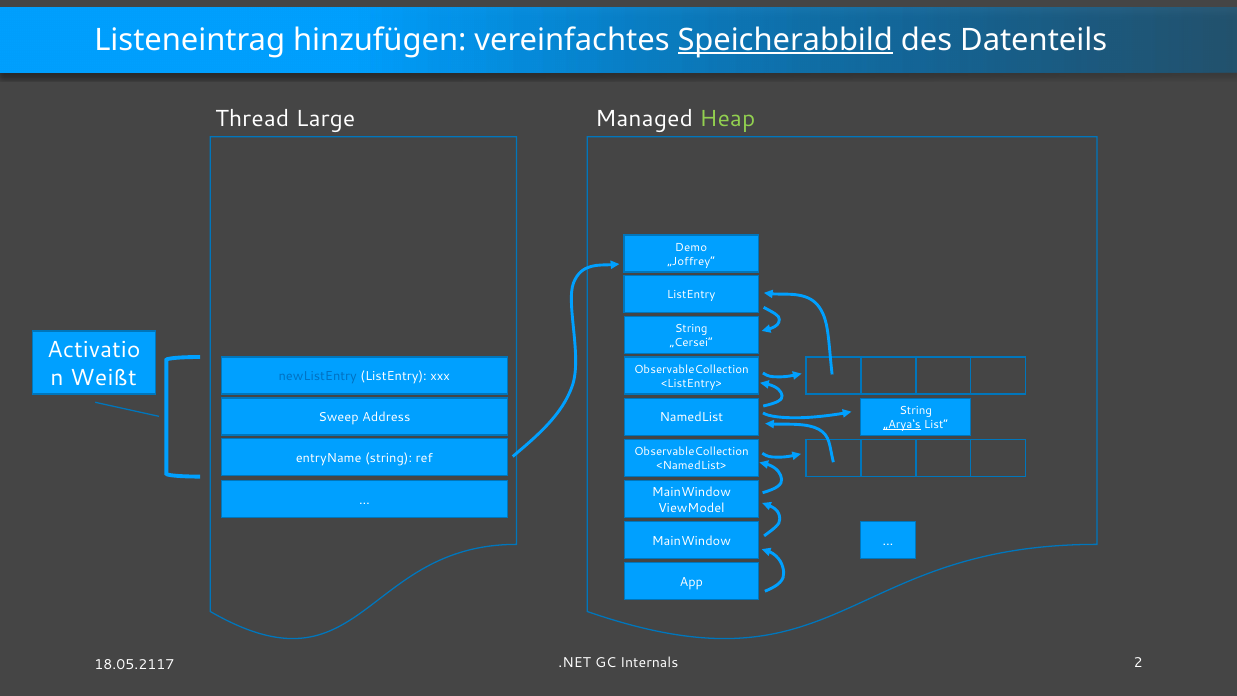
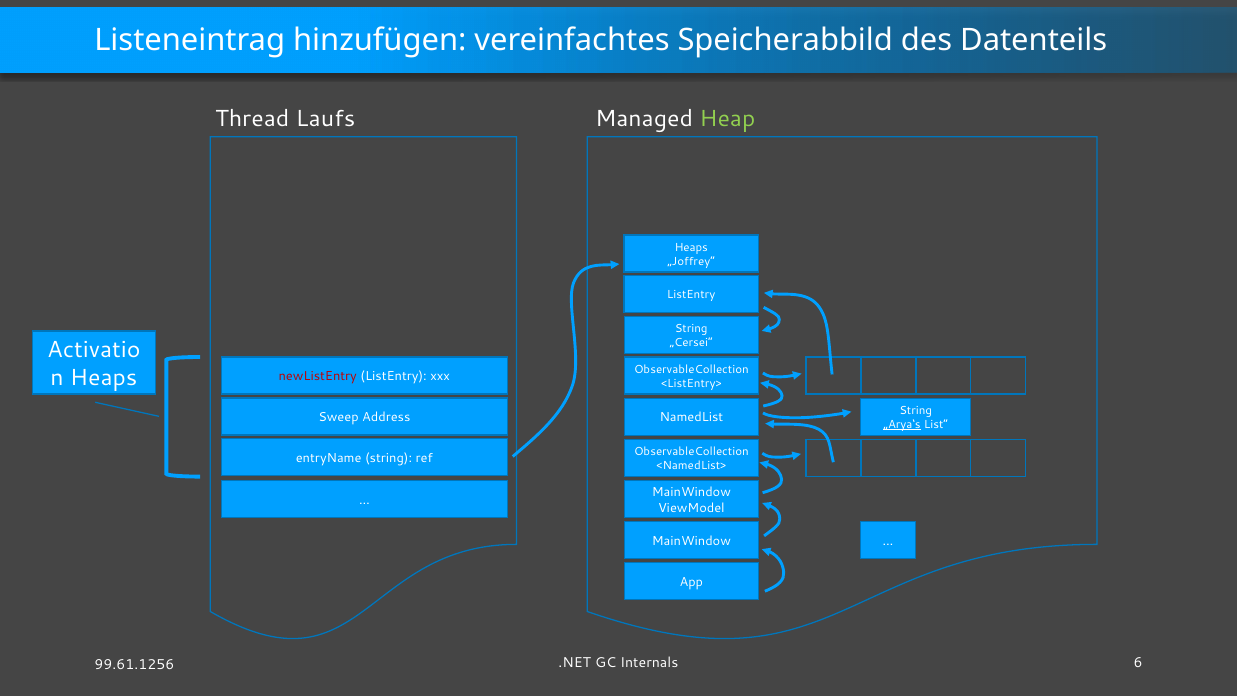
Speicherabbild underline: present -> none (785, 40)
Large: Large -> Laufs (325, 119)
Demo: Demo -> Heaps (691, 247)
Weißt: Weißt -> Heaps (104, 378)
newListEntry colour: blue -> red (318, 376)
2: 2 -> 6 (1138, 663)
18.05.2117: 18.05.2117 -> 99.61.1256 (134, 664)
